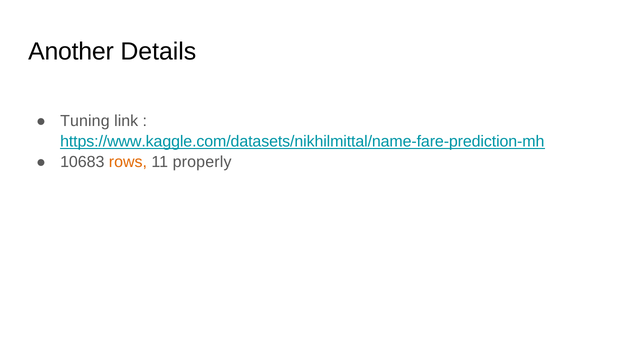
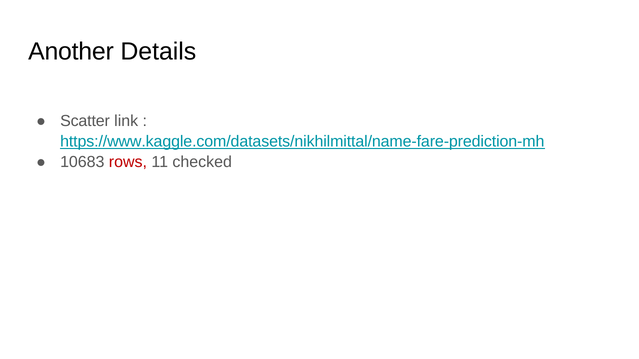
Tuning: Tuning -> Scatter (85, 121)
rows colour: orange -> red (128, 162)
properly: properly -> checked (202, 162)
